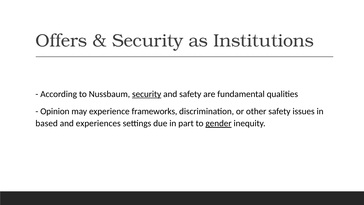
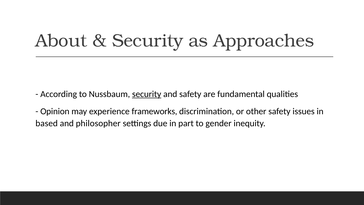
Offers: Offers -> About (61, 41)
Institutions: Institutions -> Approaches (264, 41)
experiences: experiences -> philosopher (98, 123)
gender underline: present -> none (219, 123)
